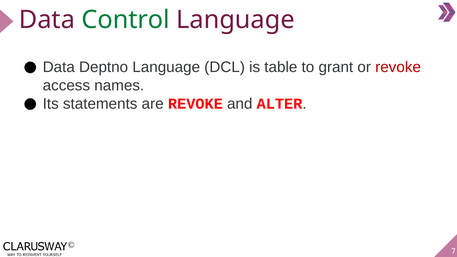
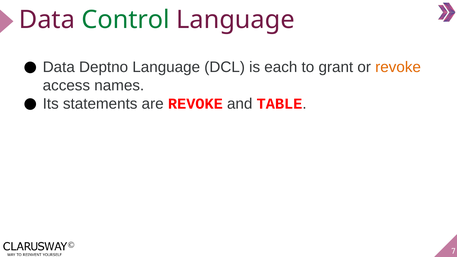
table: table -> each (281, 67)
revoke colour: red -> orange (398, 67)
ALTER: ALTER -> TABLE (279, 104)
